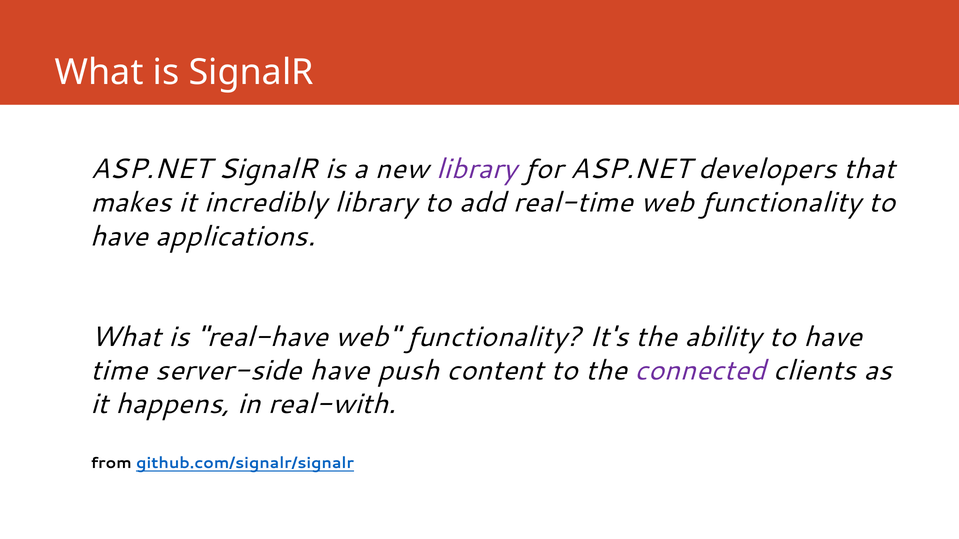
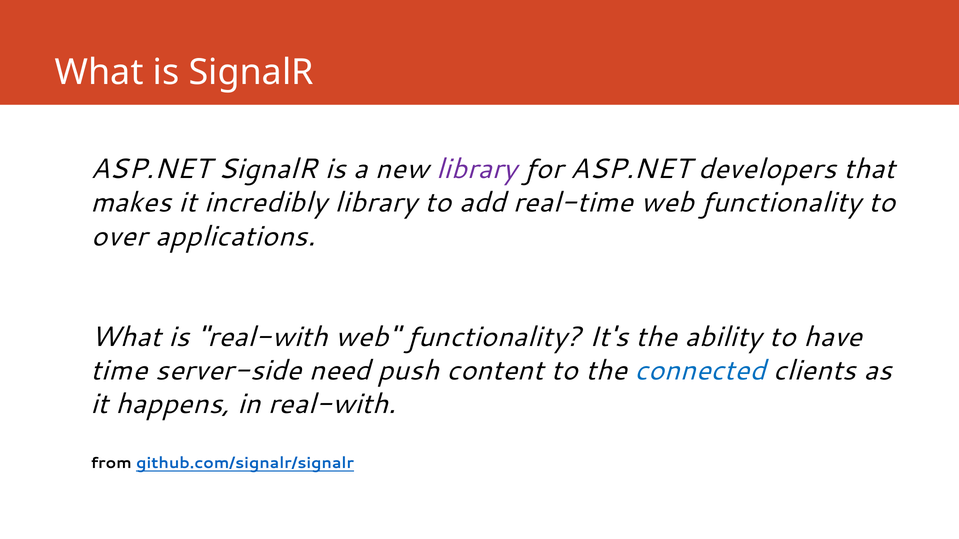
have: have -> over (119, 237)
is real-have: real-have -> real-with (262, 337)
server-side have: have -> need (340, 371)
connected colour: purple -> blue (700, 371)
